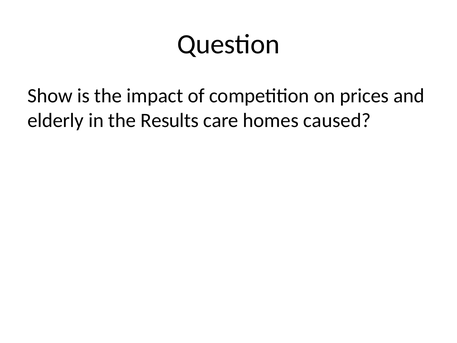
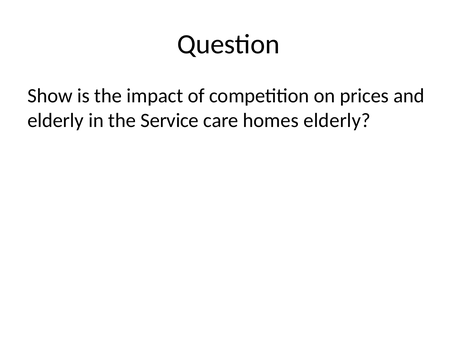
Results: Results -> Service (170, 120)
homes caused: caused -> elderly (337, 120)
